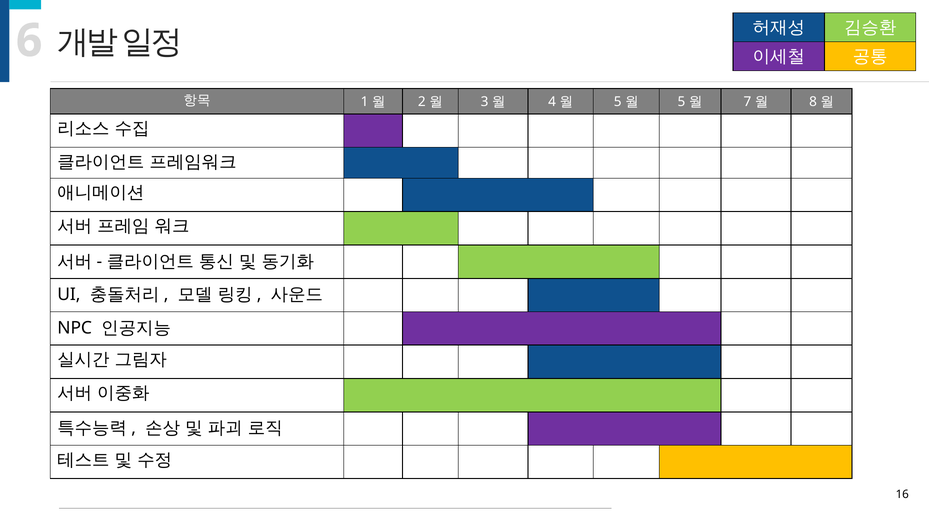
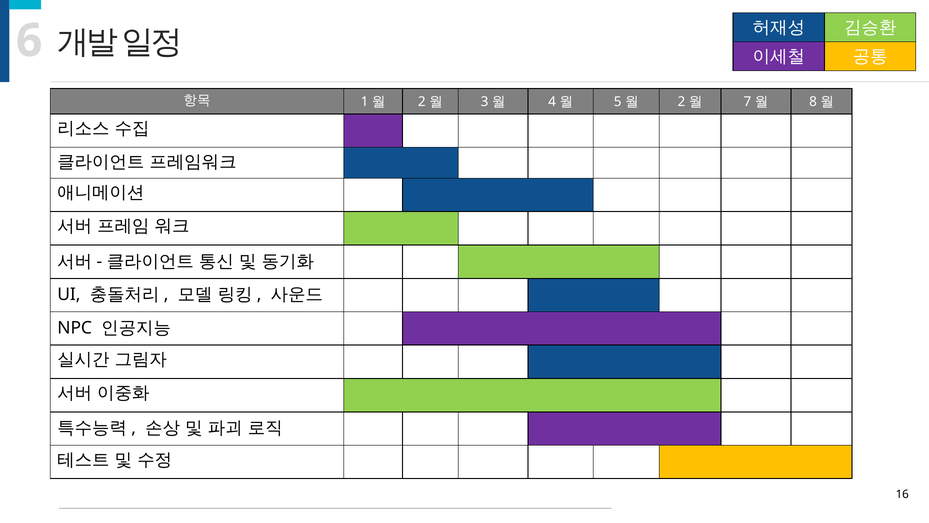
5: 5 -> 2 (681, 102)
